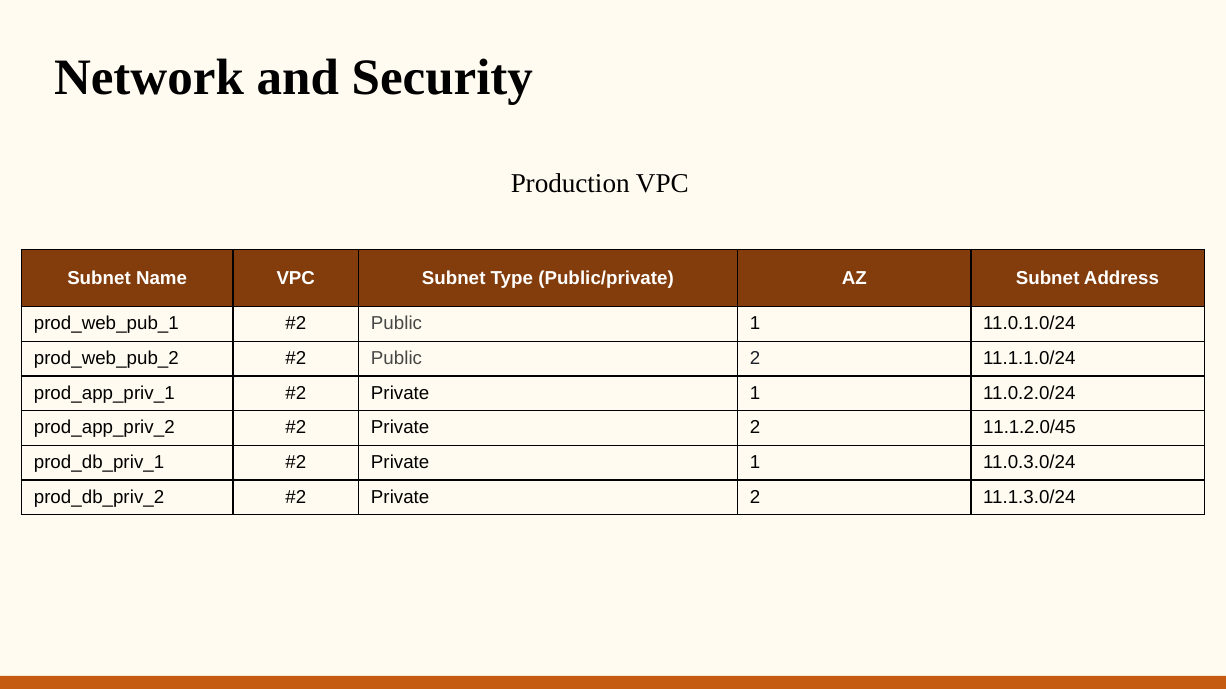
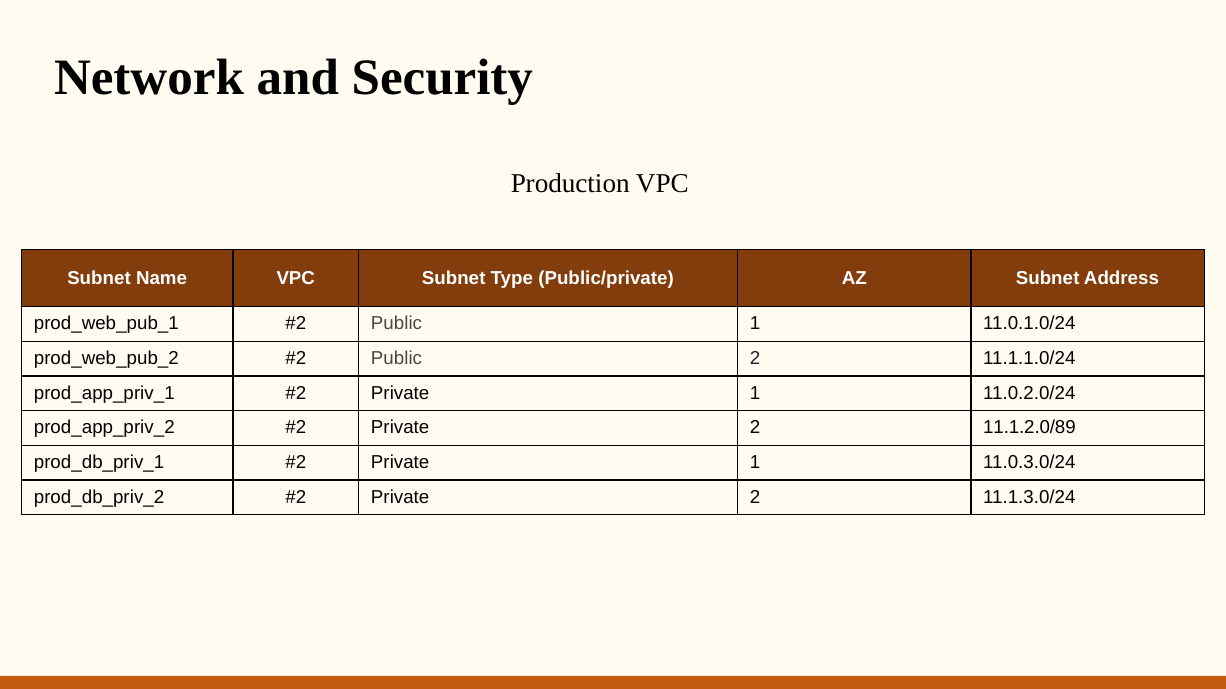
11.1.2.0/45: 11.1.2.0/45 -> 11.1.2.0/89 (1029, 428)
